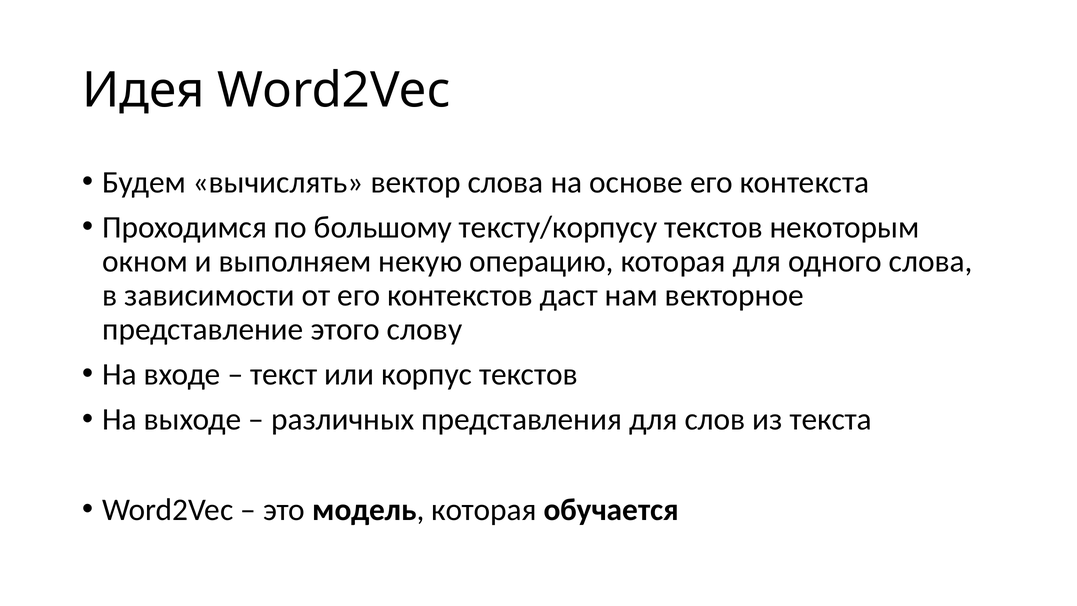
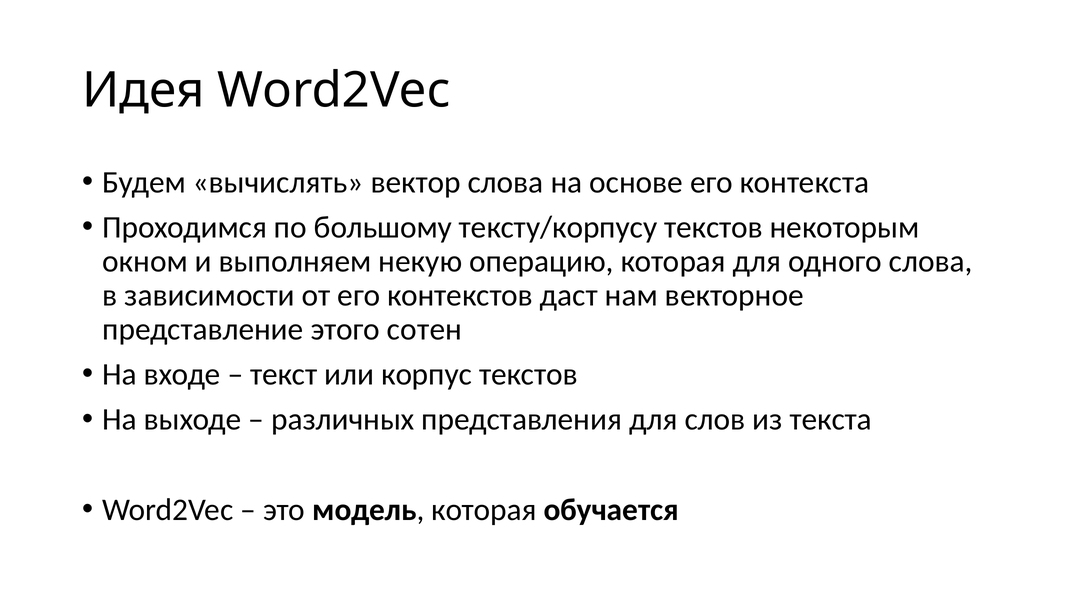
слову: слову -> сотен (424, 329)
